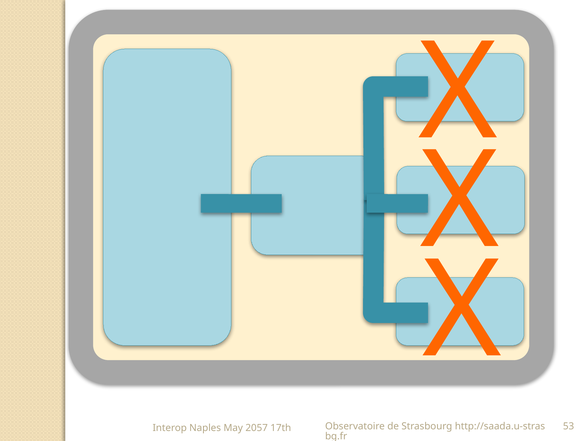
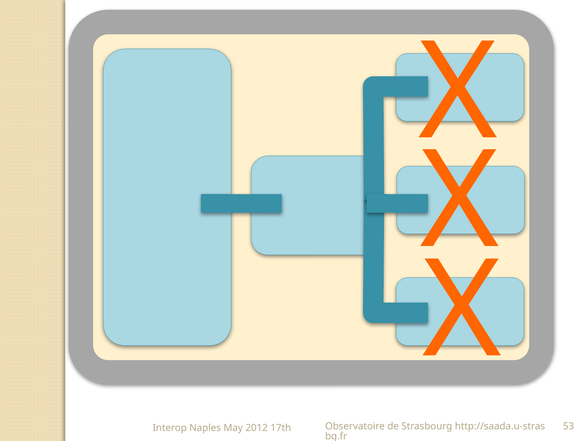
2057: 2057 -> 2012 (257, 428)
